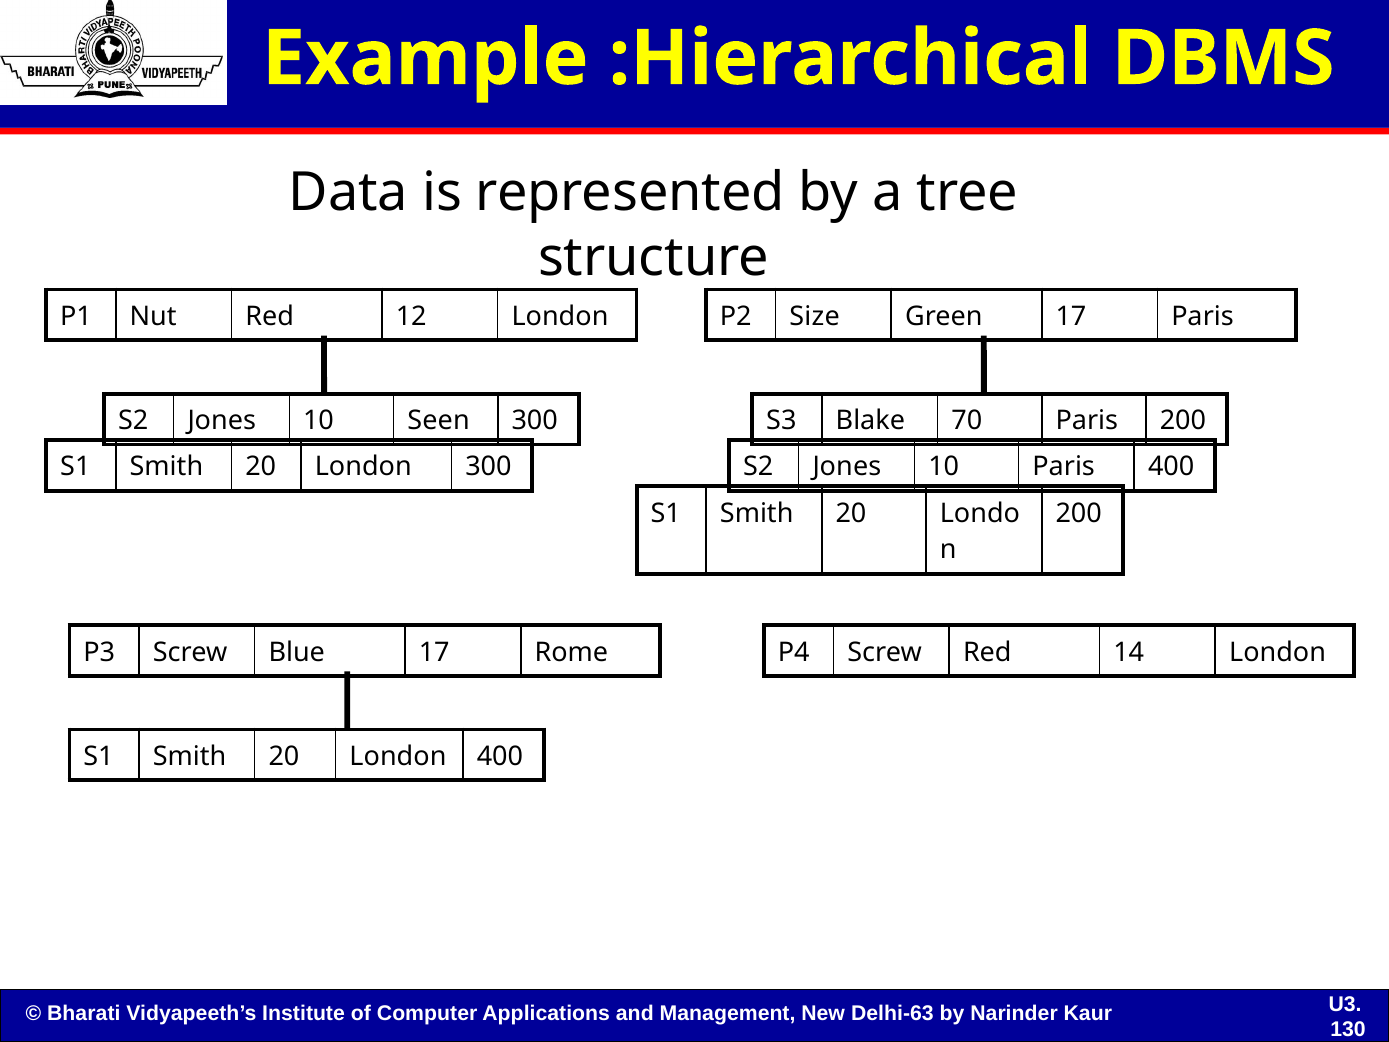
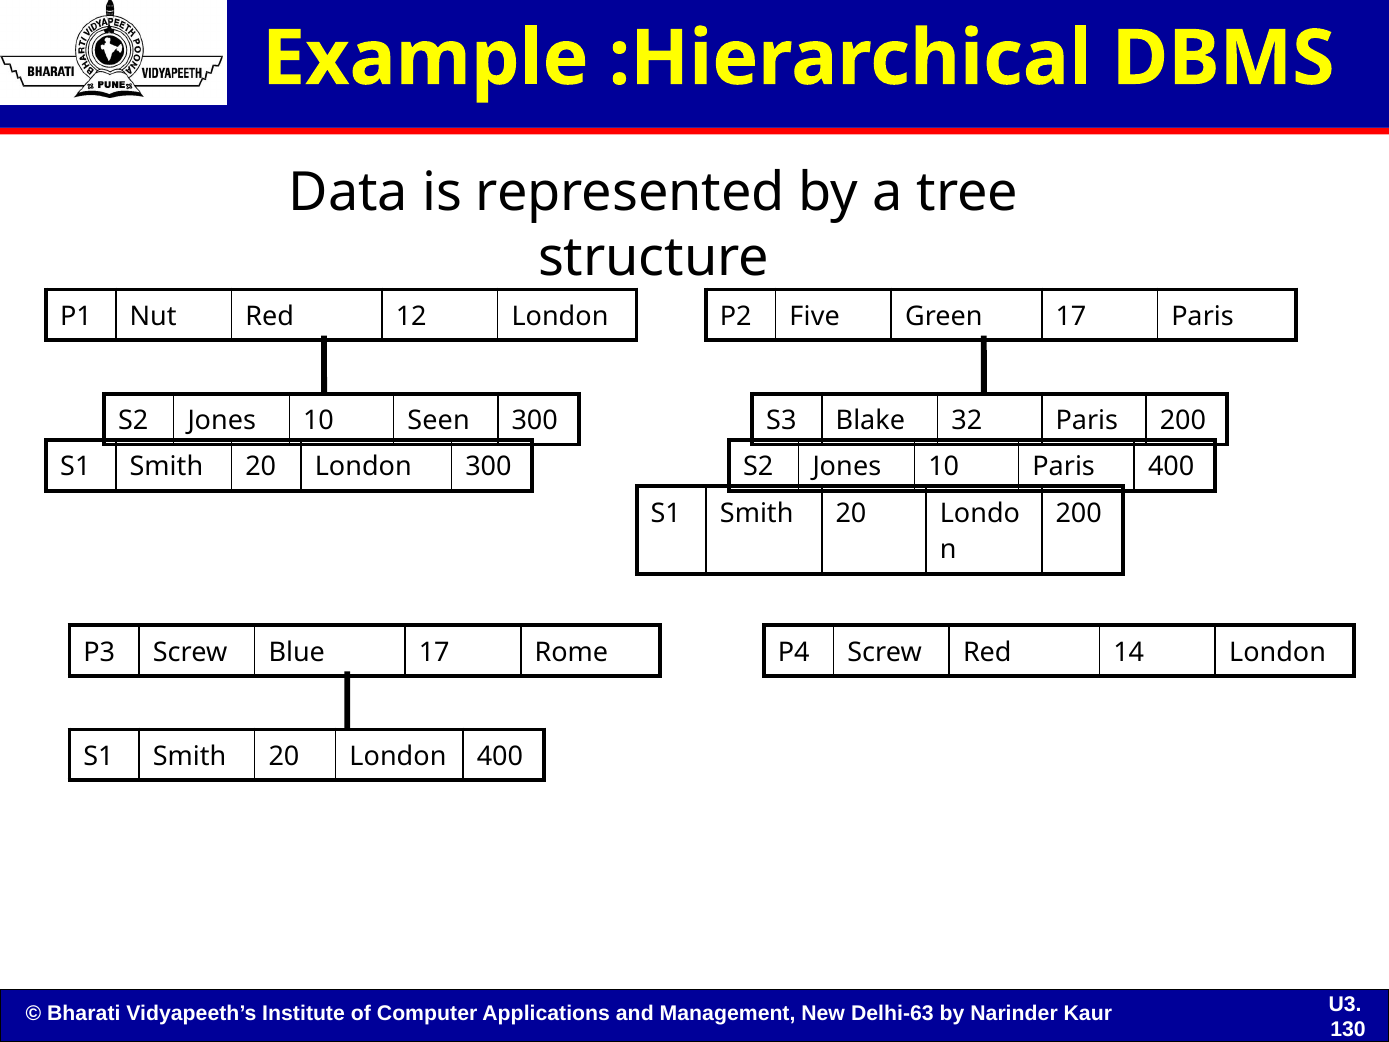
Size: Size -> Five (815, 316)
70: 70 -> 32 (967, 421)
